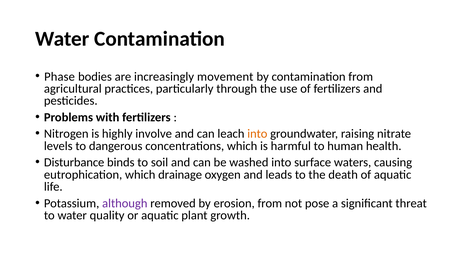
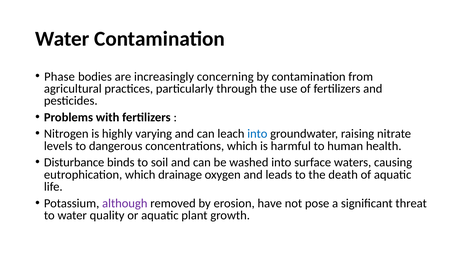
movement: movement -> concerning (225, 77)
involve: involve -> varying (154, 134)
into colour: orange -> blue (257, 134)
erosion from: from -> have (270, 204)
